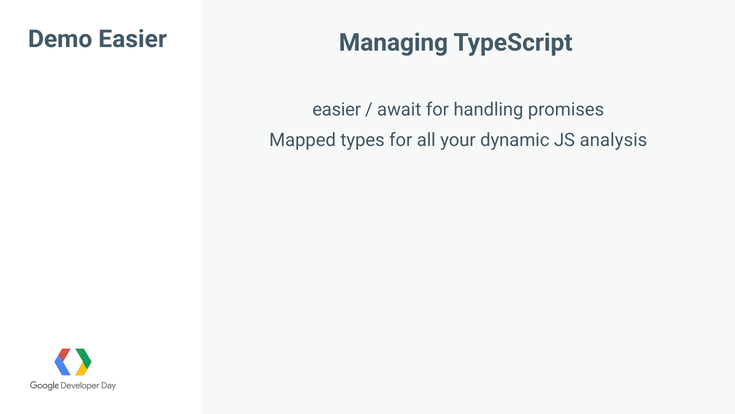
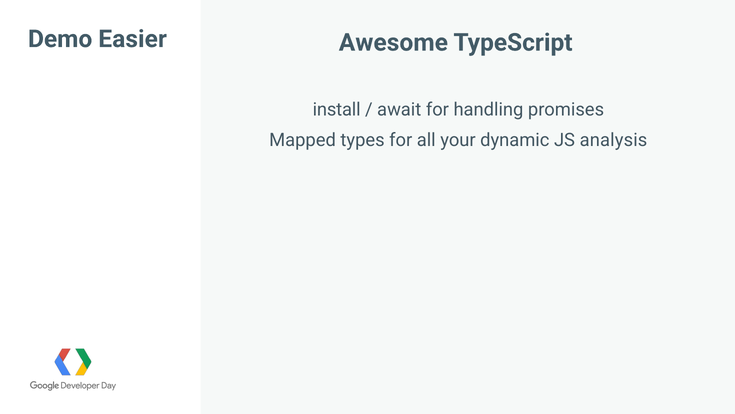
Managing: Managing -> Awesome (393, 42)
easier: easier -> install (337, 110)
